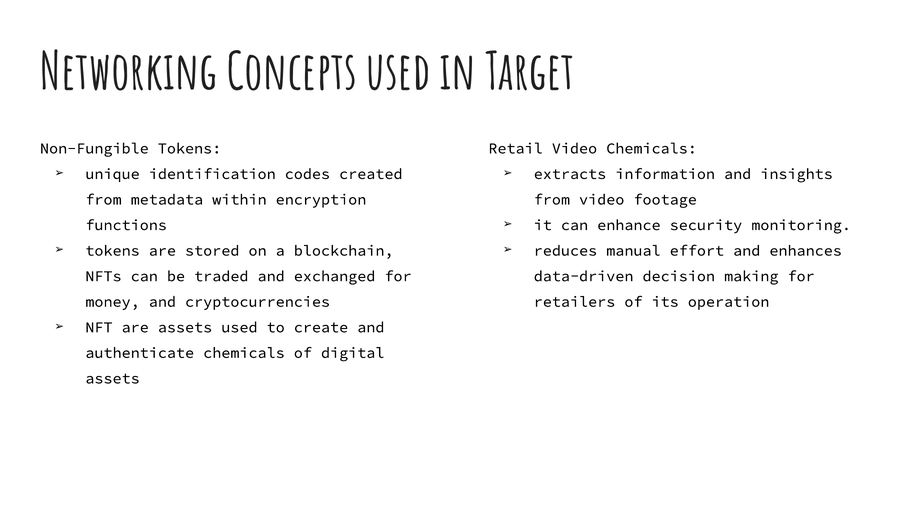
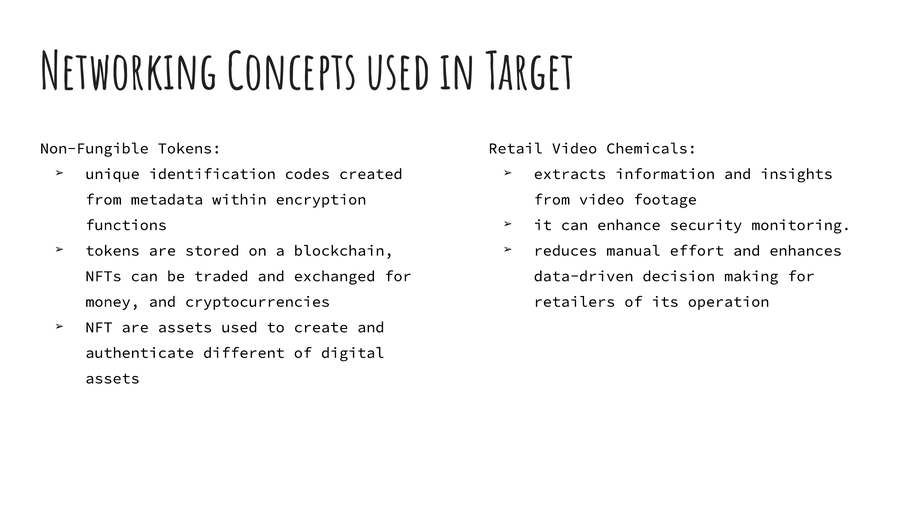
authenticate chemicals: chemicals -> different (244, 353)
